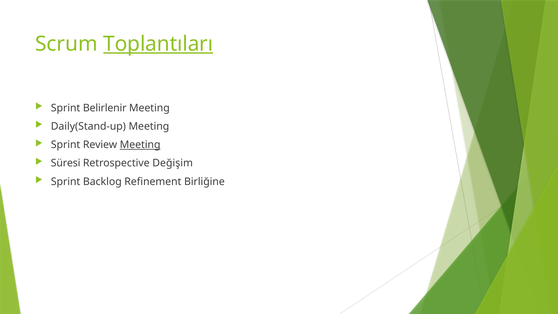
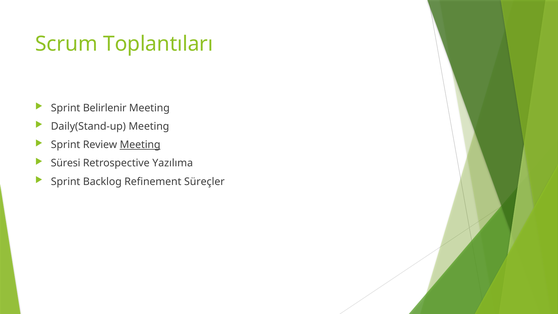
Toplantıları underline: present -> none (158, 44)
Değişim: Değişim -> Yazılıma (173, 163)
Birliğine: Birliğine -> Süreçler (204, 181)
